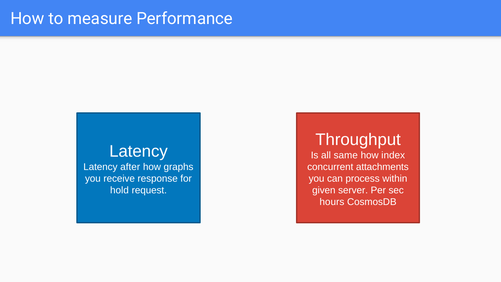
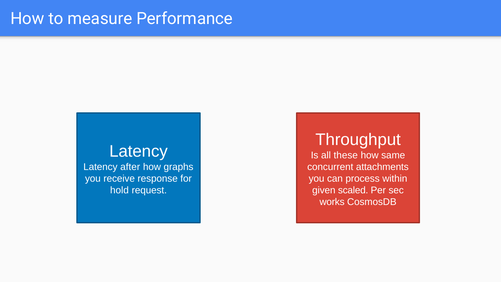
same: same -> these (346, 155)
index: index -> same (393, 155)
server: server -> scaled (353, 190)
hours: hours -> works (332, 202)
